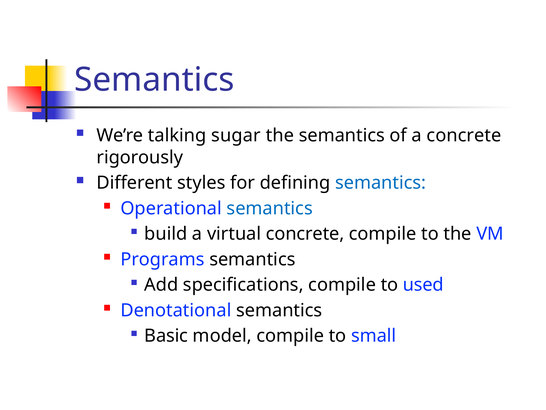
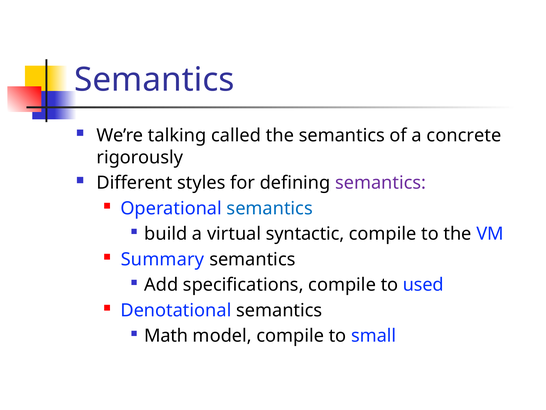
sugar: sugar -> called (236, 135)
semantics colour: blue -> purple (381, 183)
virtual concrete: concrete -> syntactic (305, 234)
Programs: Programs -> Summary (162, 259)
Basic: Basic -> Math (166, 336)
